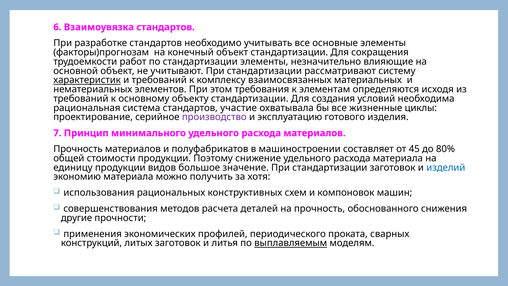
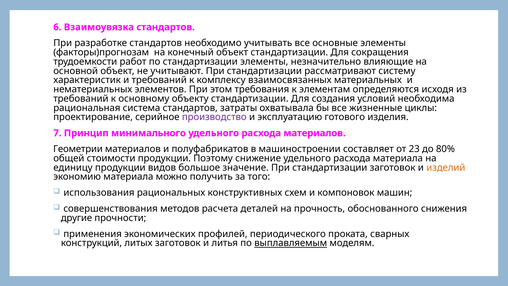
характеристик underline: present -> none (87, 80)
участие: участие -> затраты (239, 108)
Прочность: Прочность -> Геометрии (78, 149)
45: 45 -> 23 (414, 149)
изделий colour: blue -> orange (446, 167)
хотя: хотя -> того (259, 177)
